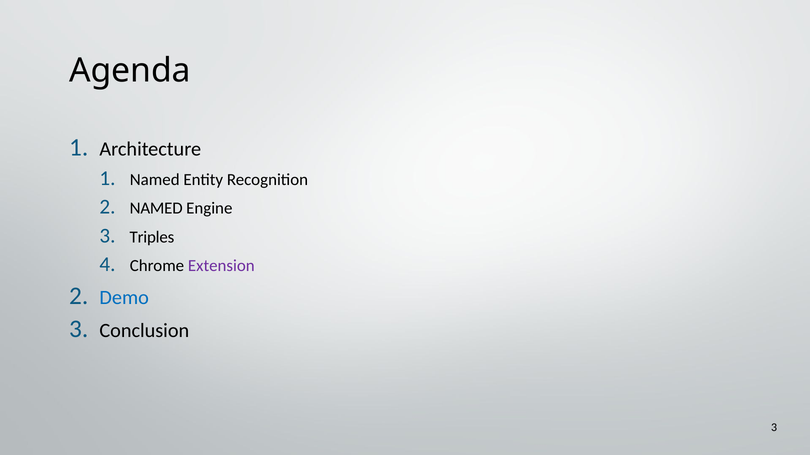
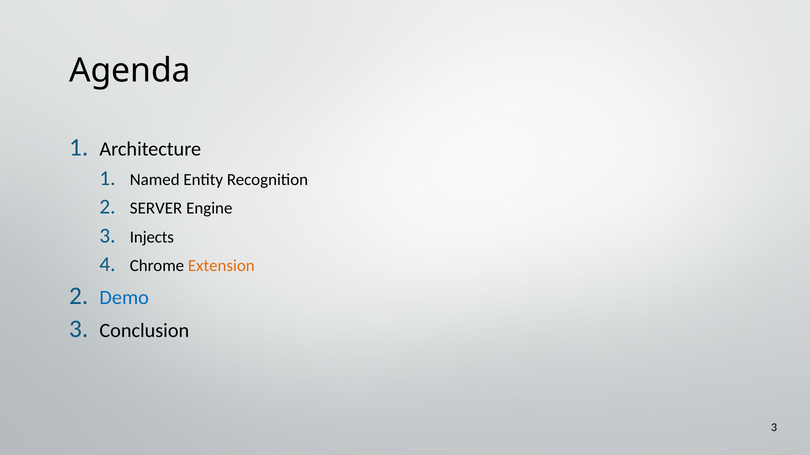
NAMED: NAMED -> SERVER (156, 209)
Triples: Triples -> Injects (152, 237)
Extension colour: purple -> orange (221, 266)
